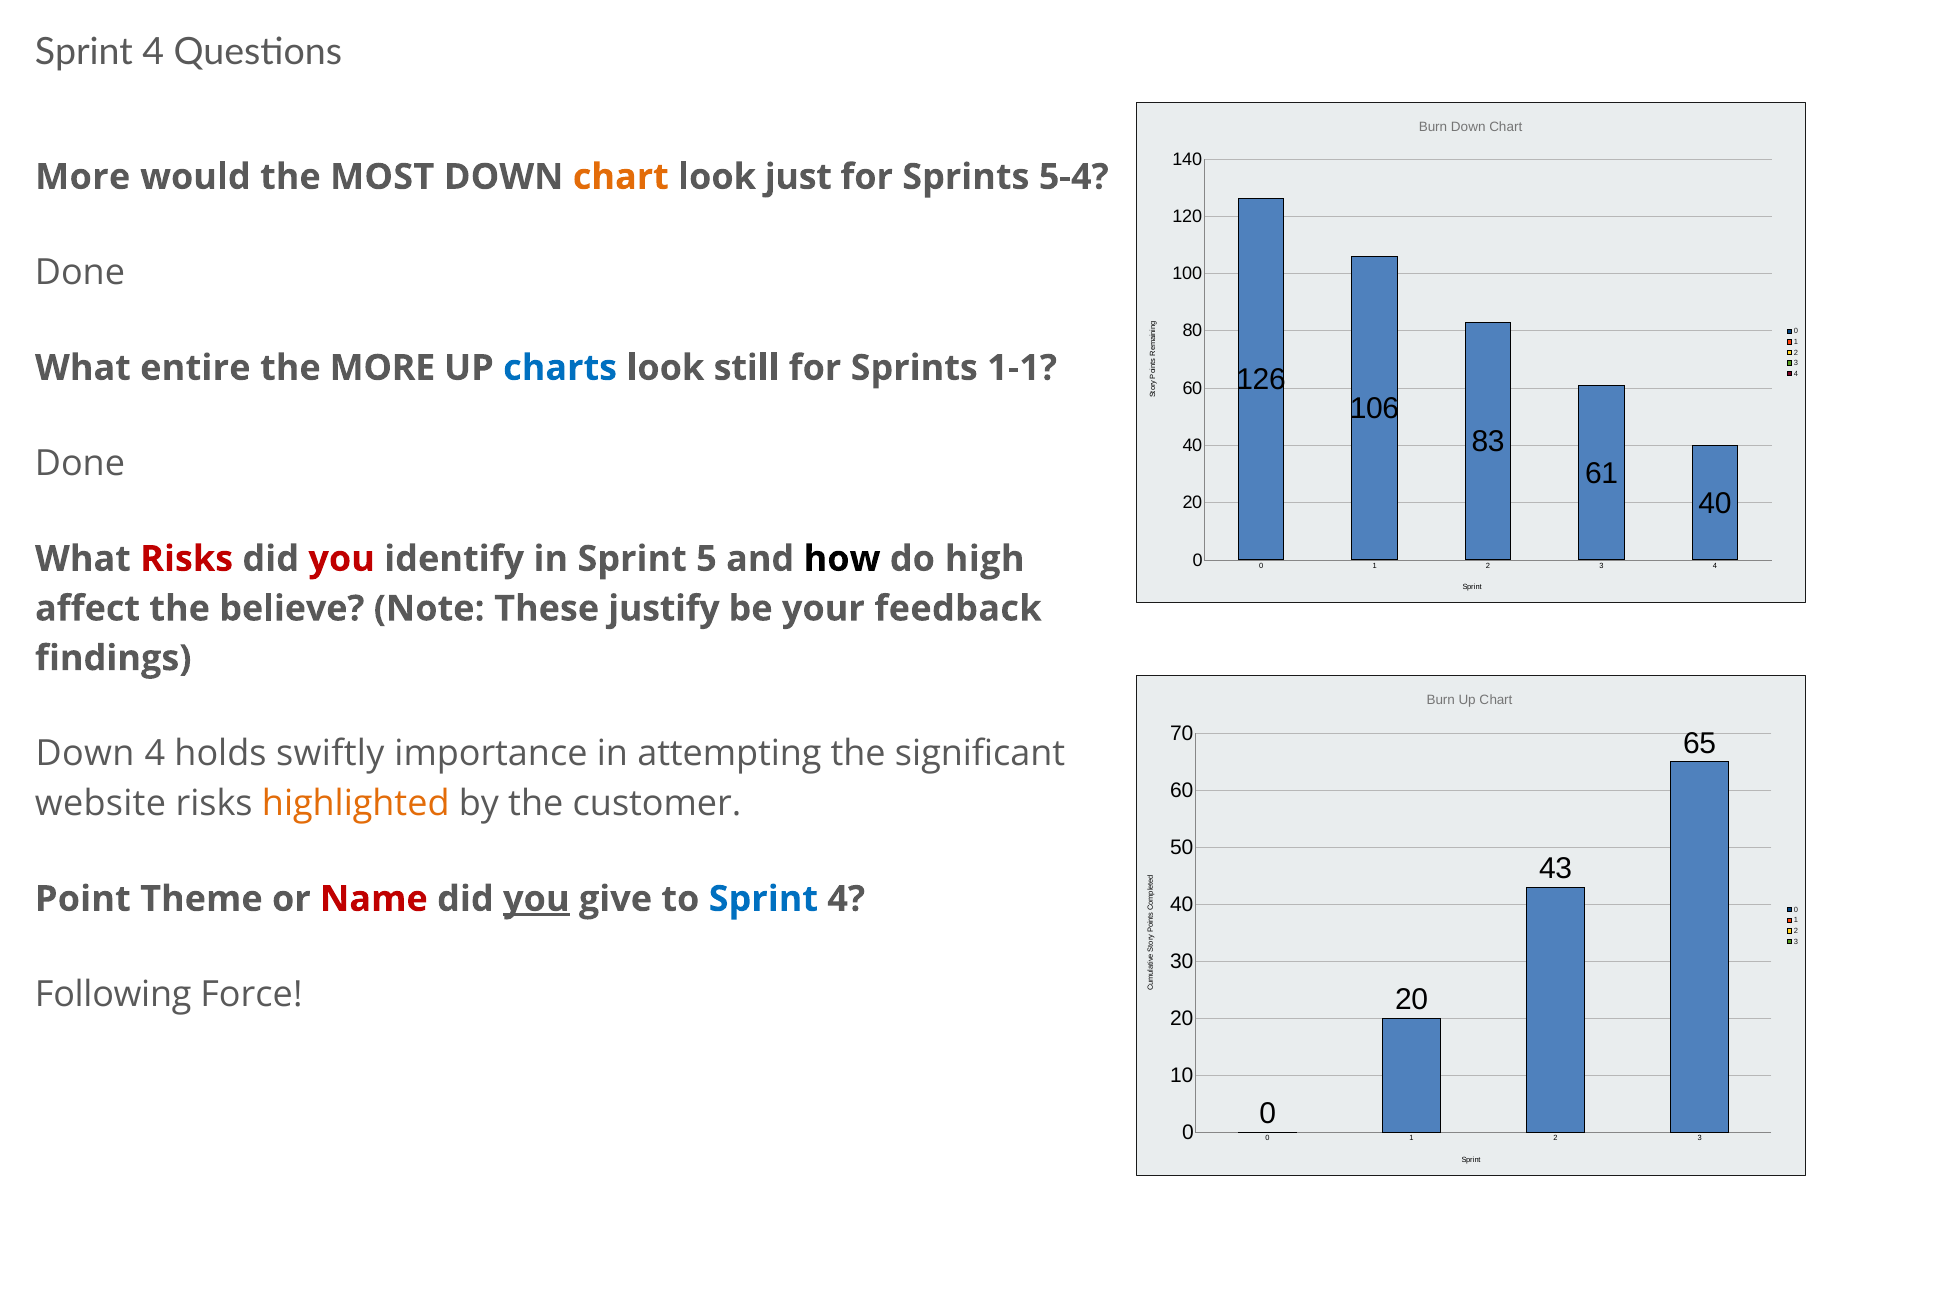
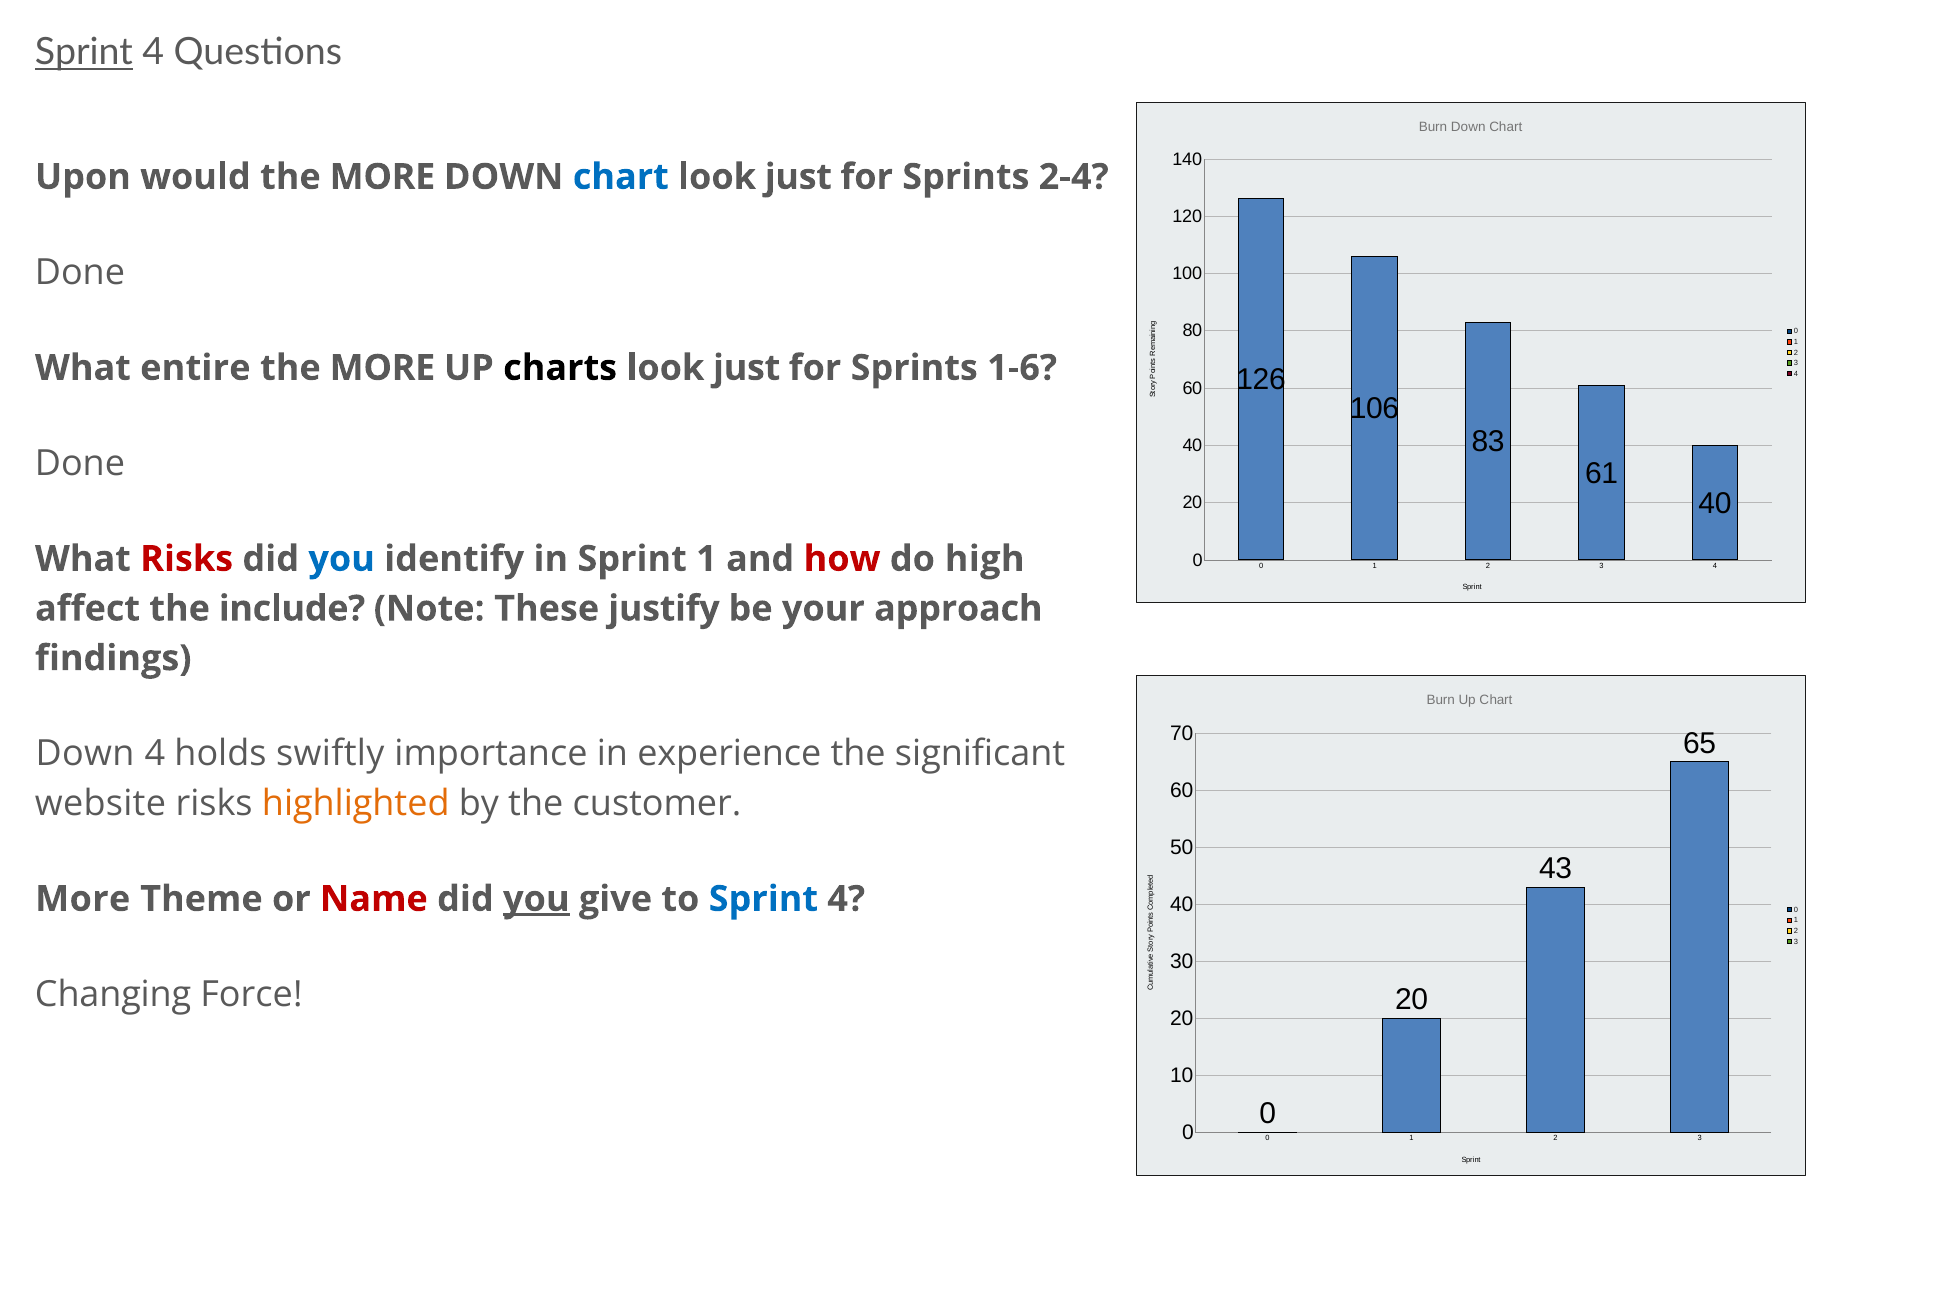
Sprint underline: none -> present (84, 53)
More: More -> Upon (83, 177)
would the MOST: MOST -> MORE (383, 177)
chart colour: orange -> blue (621, 177)
5-4: 5-4 -> 2-4 (1074, 177)
charts colour: blue -> black (560, 368)
still: still -> just (747, 368)
1-1: 1-1 -> 1-6 (1022, 368)
you colour: red -> blue (342, 559)
Sprint 5: 5 -> 1 (706, 559)
how colour: black -> red (842, 559)
believe: believe -> include (292, 609)
feedback: feedback -> approach (958, 609)
attempting: attempting -> experience (729, 754)
Point: Point -> More (83, 899)
Following: Following -> Changing (113, 995)
